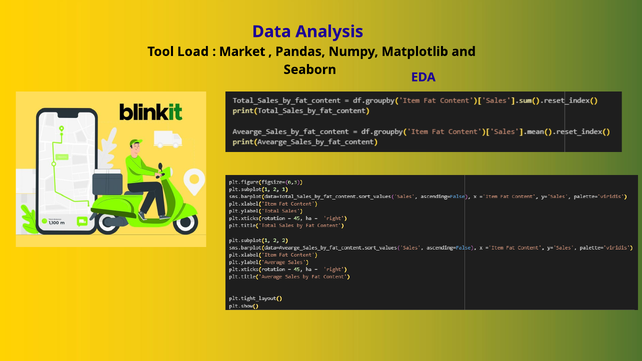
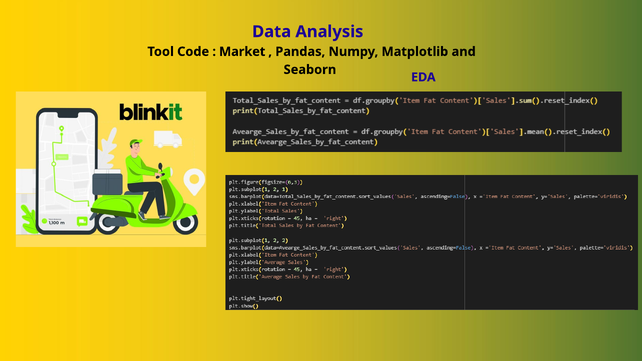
Load: Load -> Code (193, 52)
